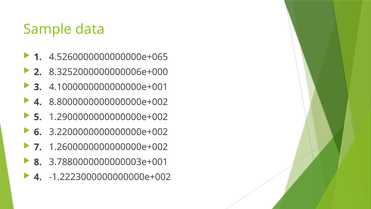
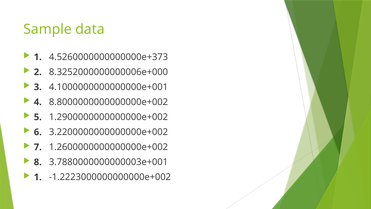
4.5260000000000000e+065: 4.5260000000000000e+065 -> 4.5260000000000000e+373 (108, 57)
4: 4 -> 1 (38, 177)
